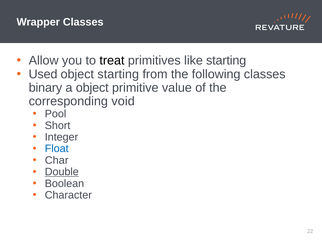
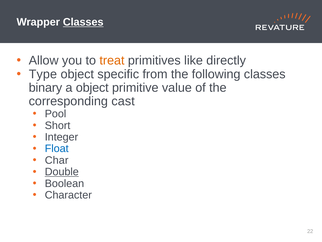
Classes underline: none -> present (83, 22)
treat colour: black -> orange (112, 60)
like starting: starting -> directly (226, 60)
Used: Used -> Type (43, 74)
object starting: starting -> specific (118, 74)
void: void -> cast (123, 101)
